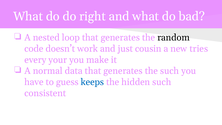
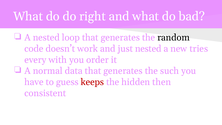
just cousin: cousin -> nested (148, 49)
your: your -> with (58, 60)
make: make -> order (98, 60)
keeps colour: blue -> red (92, 82)
hidden such: such -> then (162, 82)
